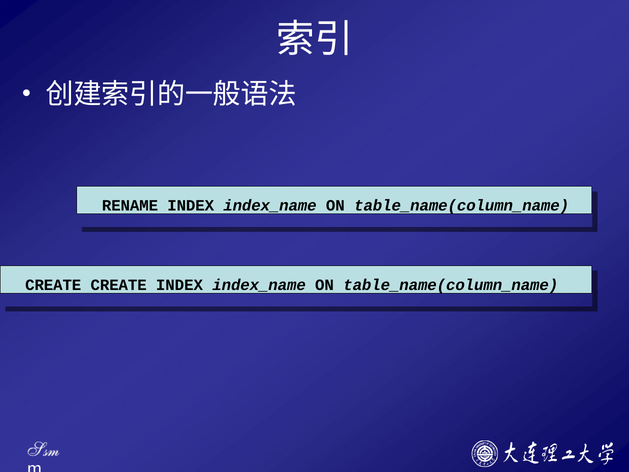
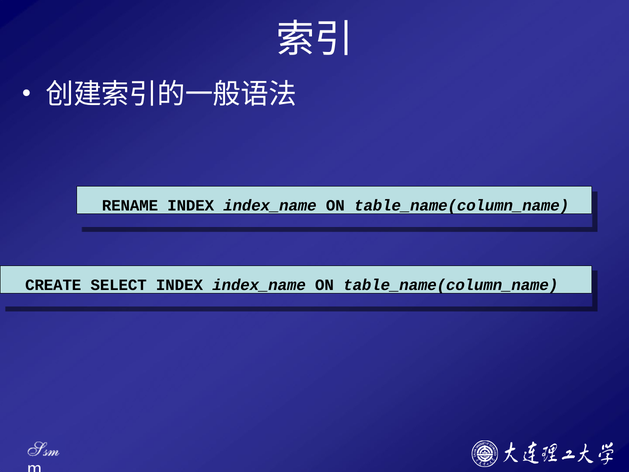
CREATE CREATE: CREATE -> SELECT (119, 285)
